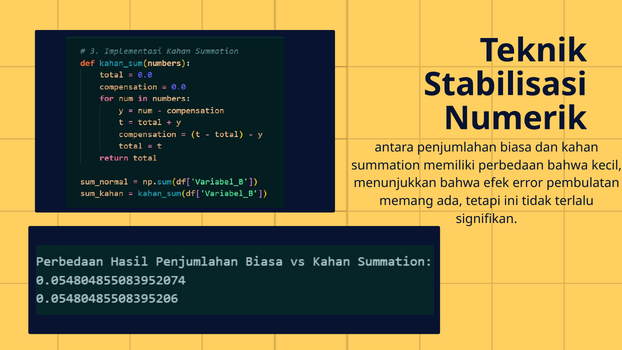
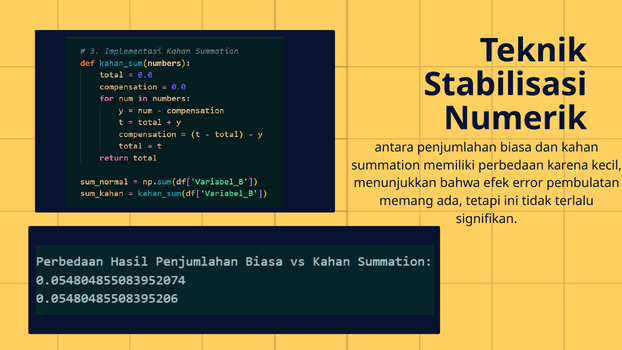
perbedaan bahwa: bahwa -> karena (568, 165)
